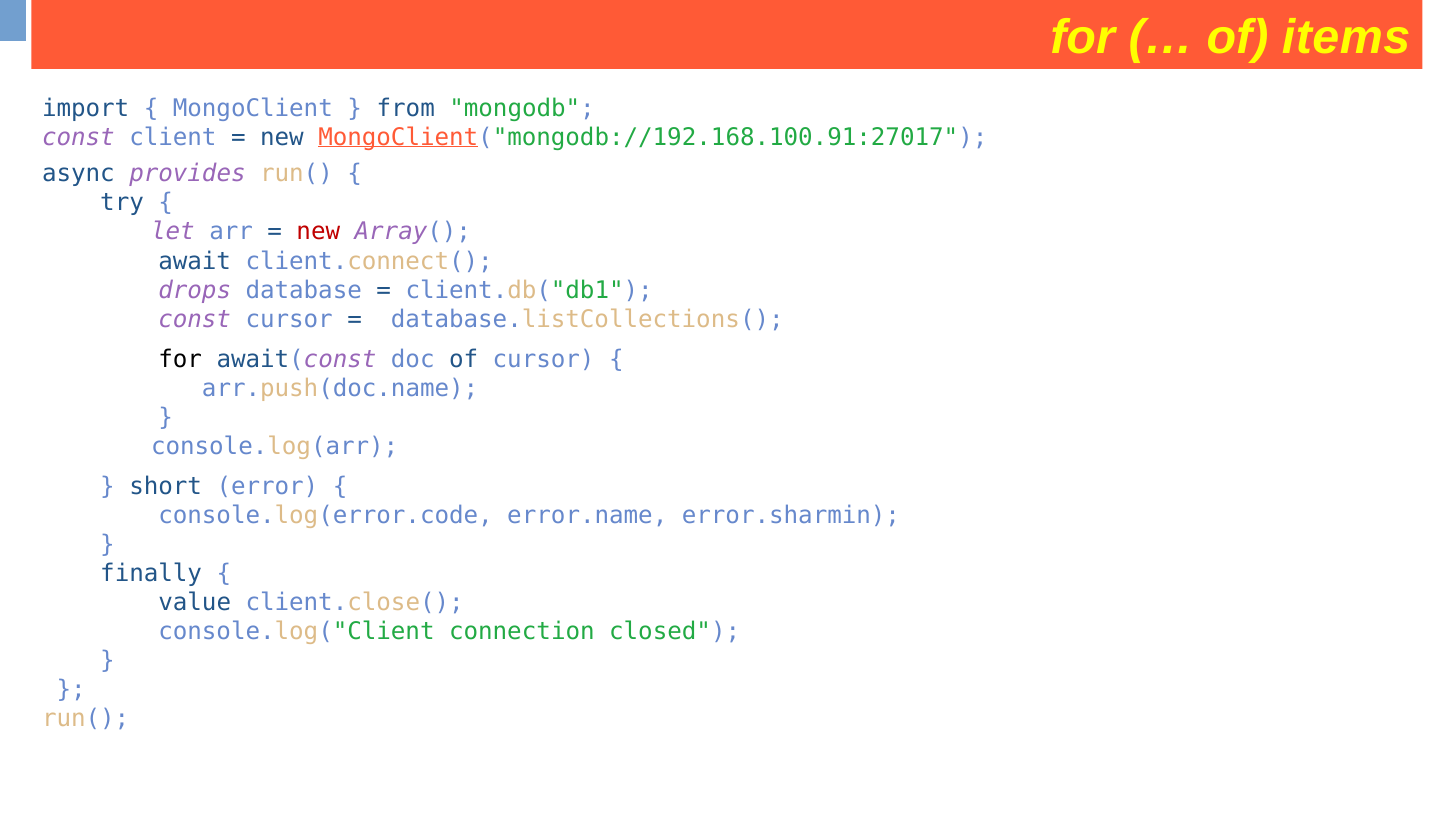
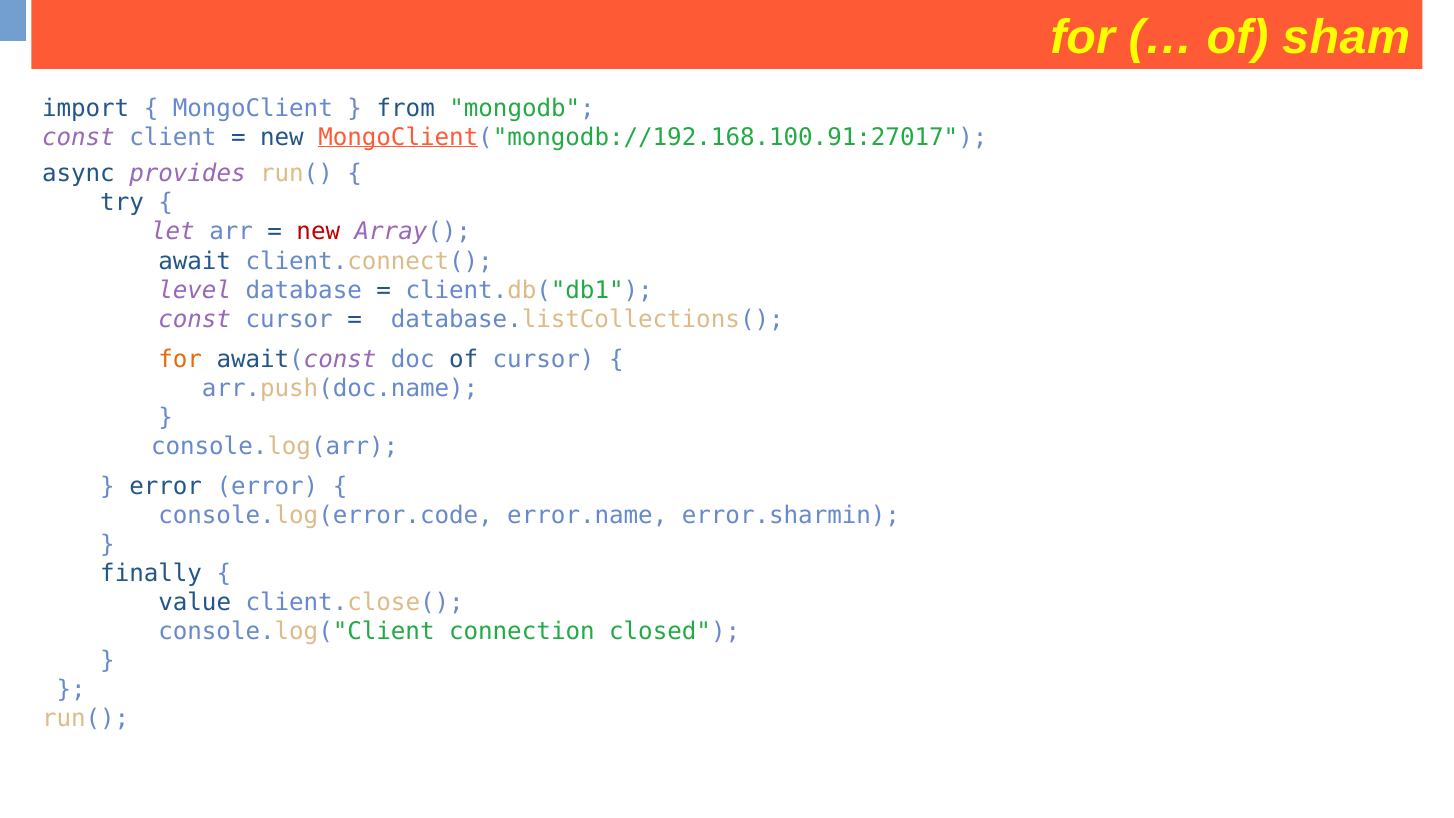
items: items -> sham (1346, 38)
drops: drops -> level (195, 290)
for colour: black -> orange (180, 359)
short: short -> error (166, 486)
